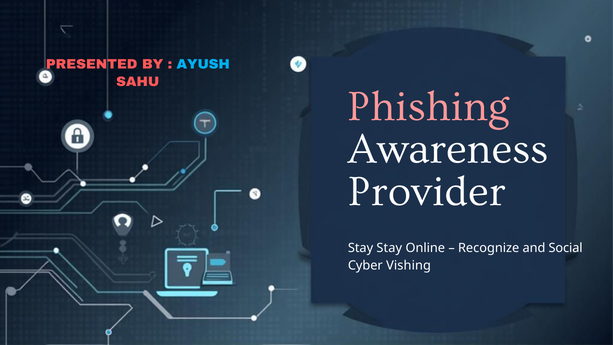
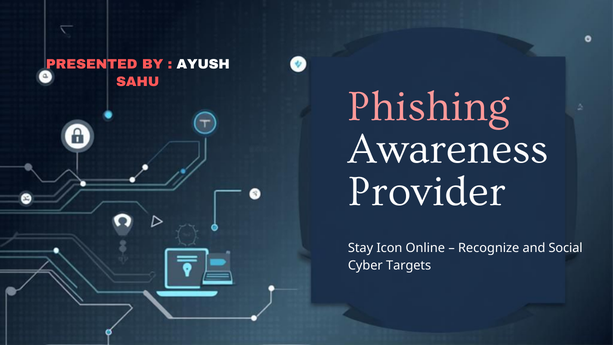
AYUSH colour: light blue -> white (203, 64)
Stay Stay: Stay -> Icon (389, 248)
Vishing: Vishing -> Targets (409, 266)
